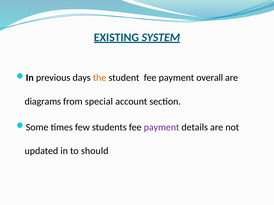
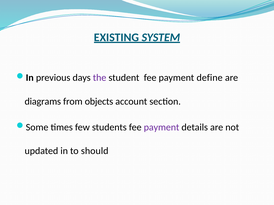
the colour: orange -> purple (100, 78)
overall: overall -> define (210, 78)
special: special -> objects (99, 102)
